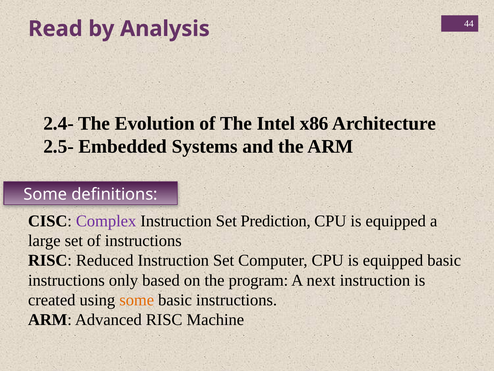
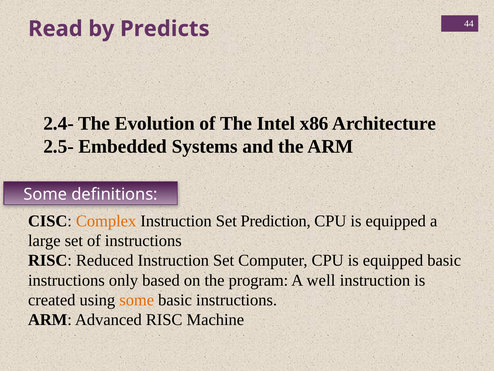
Analysis: Analysis -> Predicts (165, 29)
Complex colour: purple -> orange (106, 221)
next: next -> well (321, 280)
